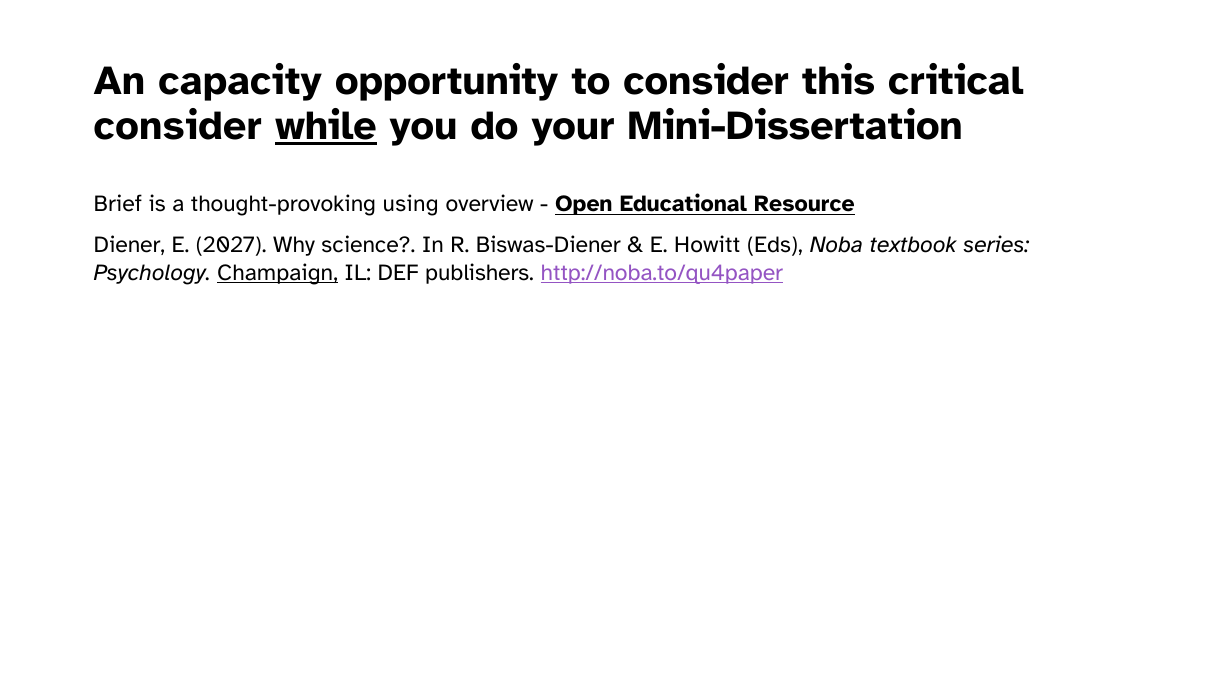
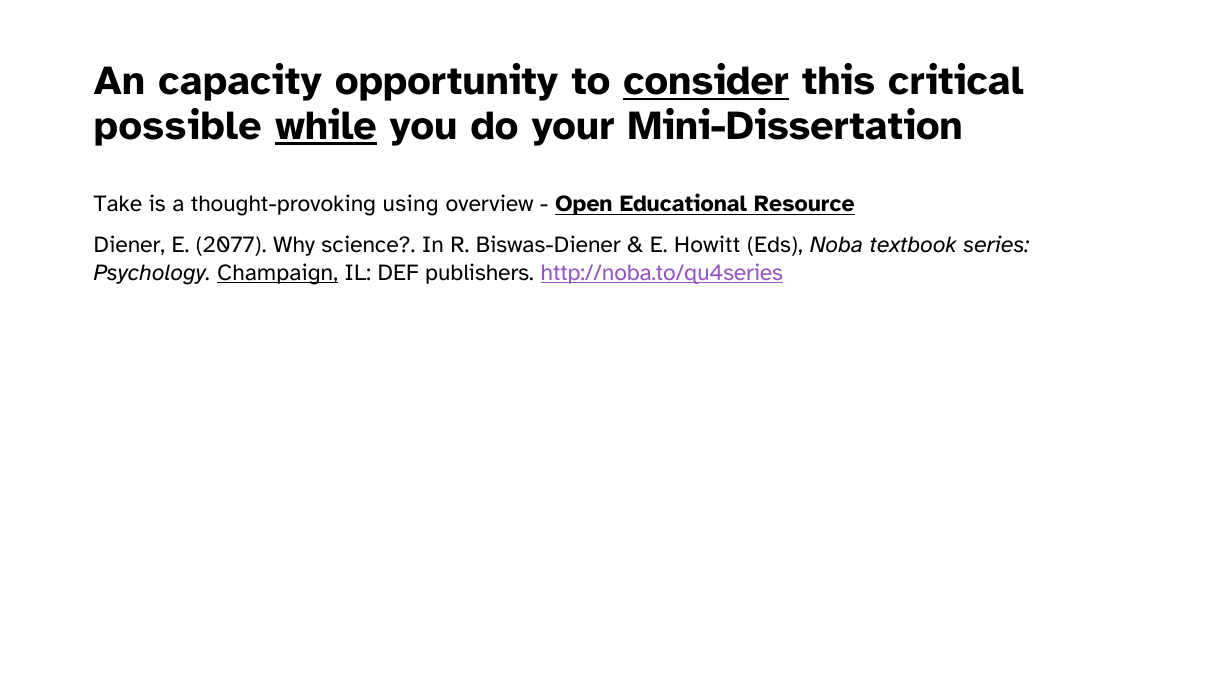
consider underline: none -> present (706, 81)
consider: consider -> possible (178, 125)
Brief: Brief -> Take (118, 204)
2027: 2027 -> 2077 (231, 245)
http://noba.to/qu4paper: http://noba.to/qu4paper -> http://noba.to/qu4series (662, 272)
